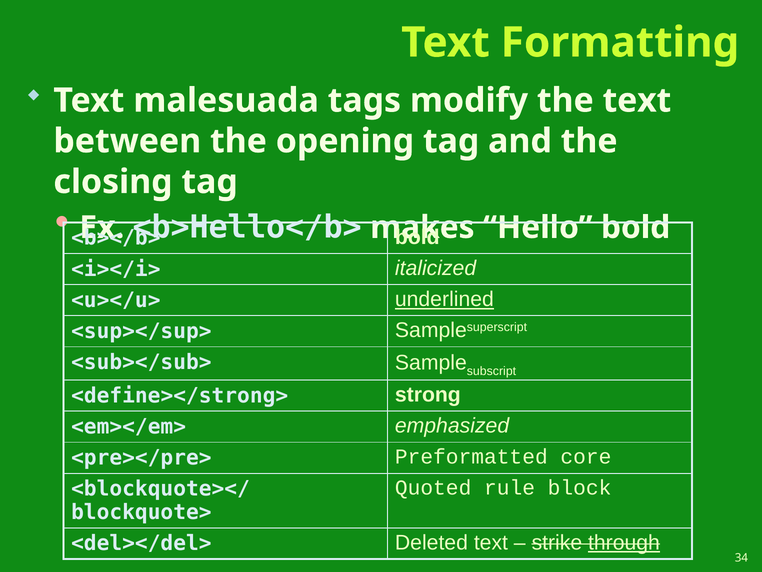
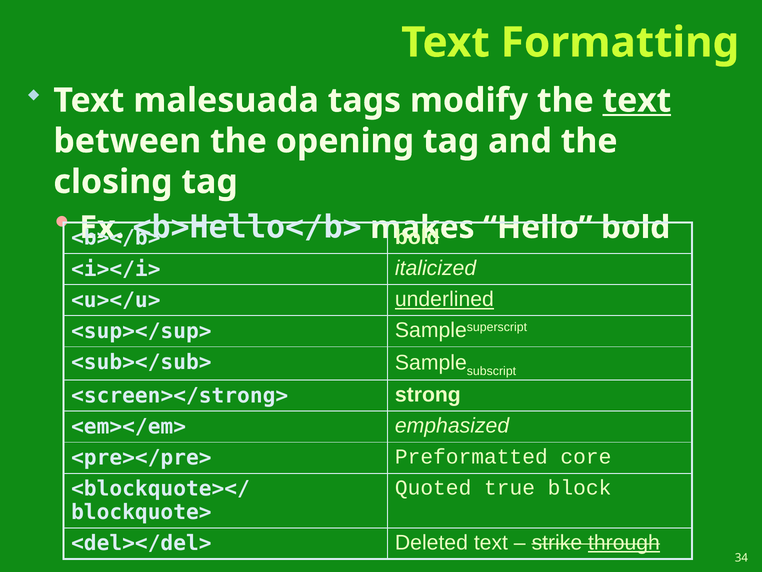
text underline: none -> present (637, 100)
<define></strong>: <define></strong> -> <screen></strong> (180, 395)
rule: rule -> true (510, 487)
